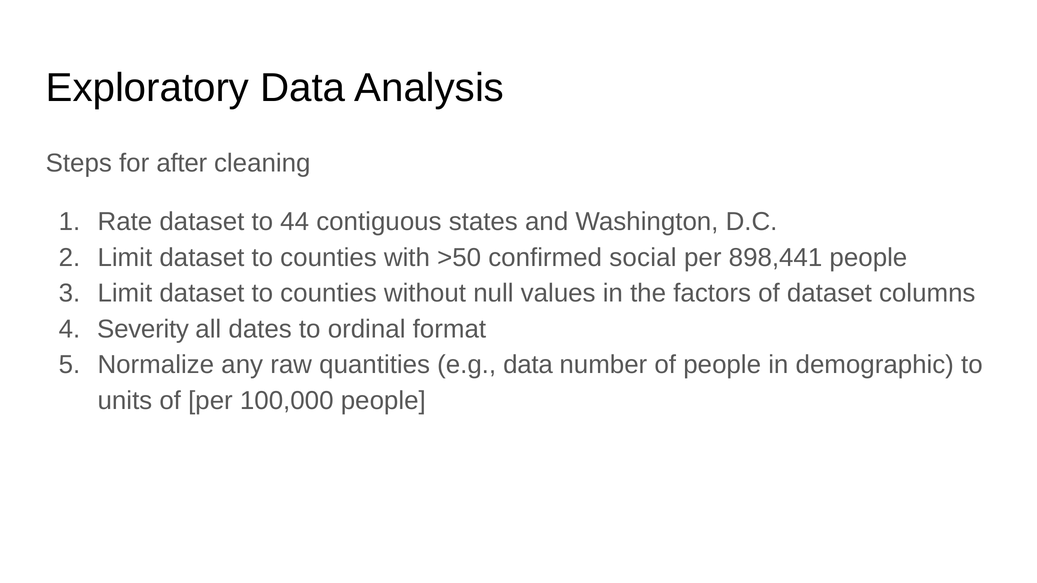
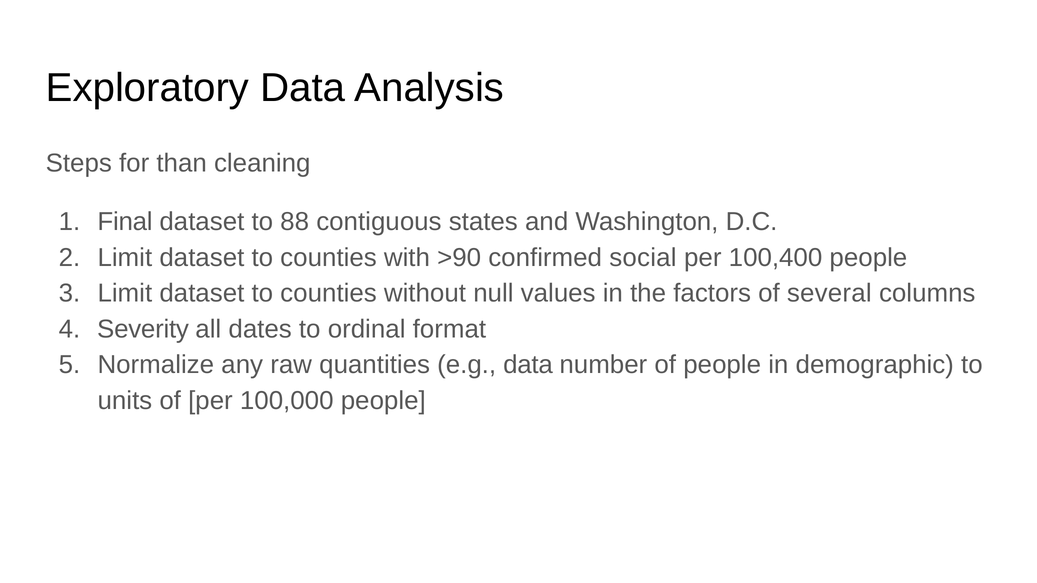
after: after -> than (182, 163)
Rate: Rate -> Final (125, 222)
44: 44 -> 88 (295, 222)
>50: >50 -> >90 (459, 258)
898,441: 898,441 -> 100,400 (776, 258)
of dataset: dataset -> several (829, 293)
